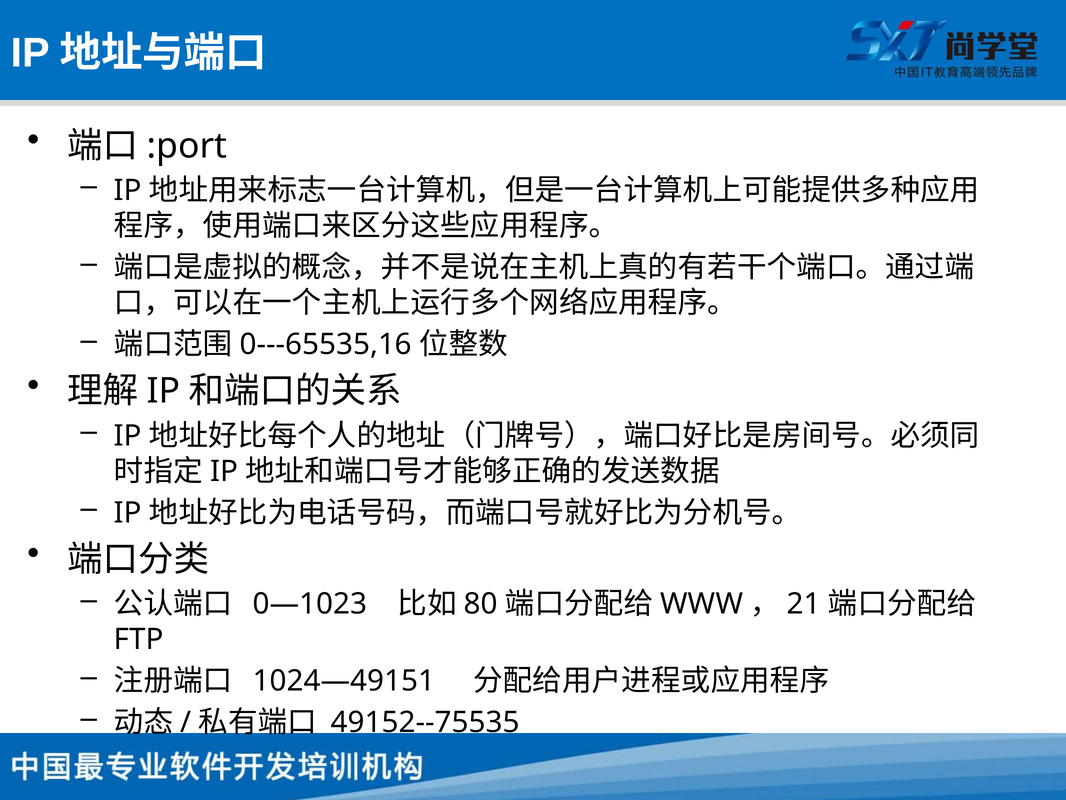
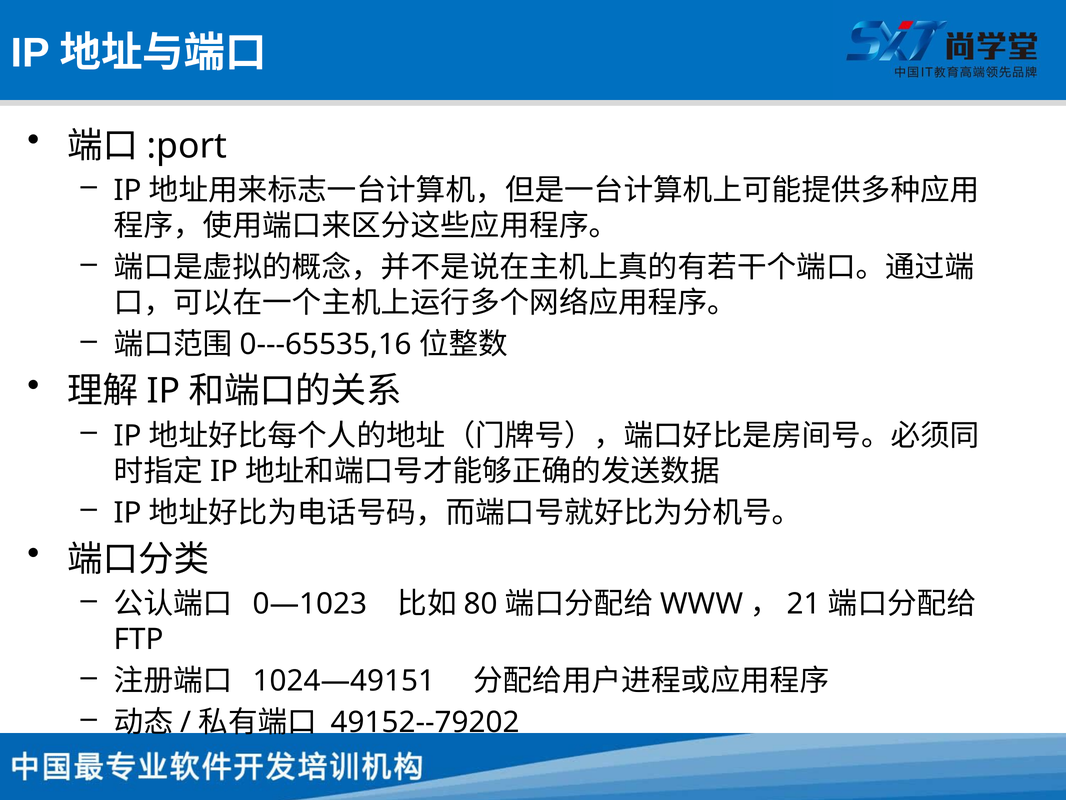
49152--75535: 49152--75535 -> 49152--79202 (425, 722)
